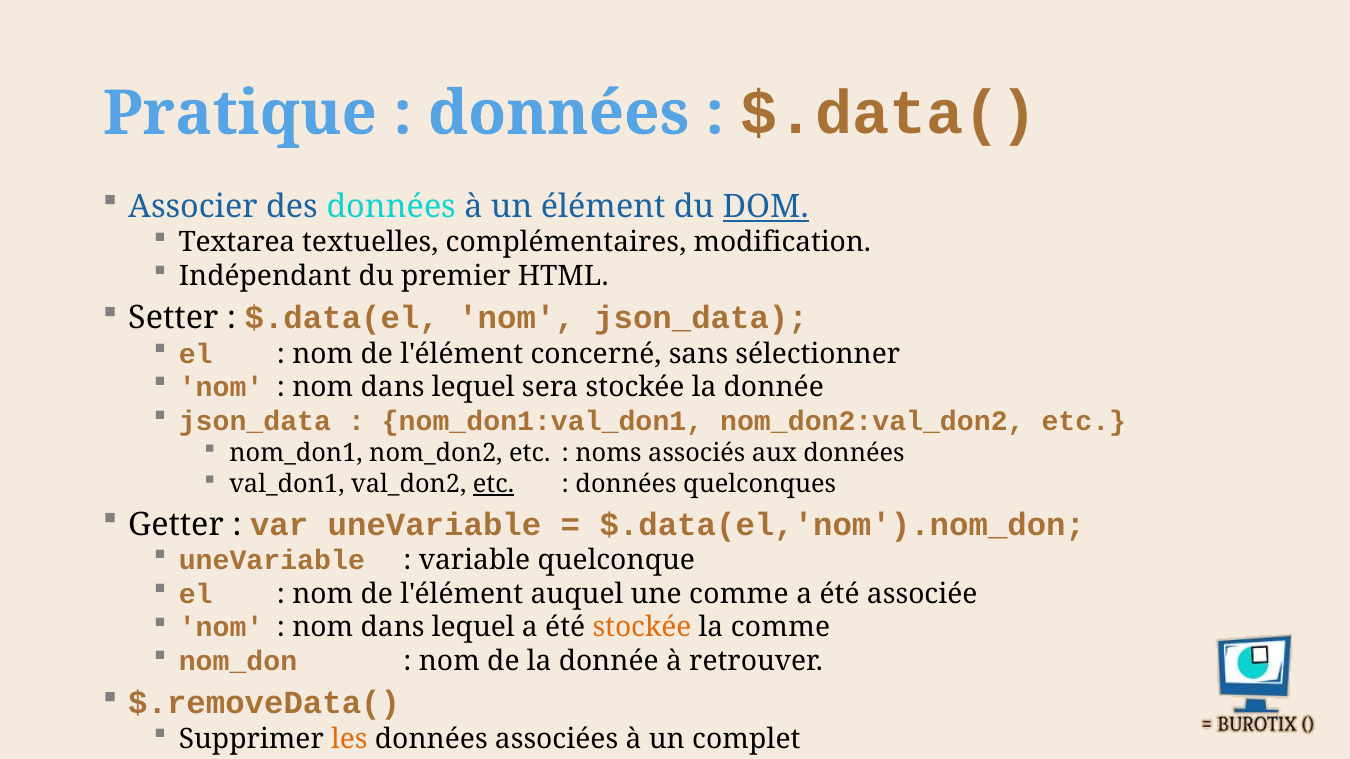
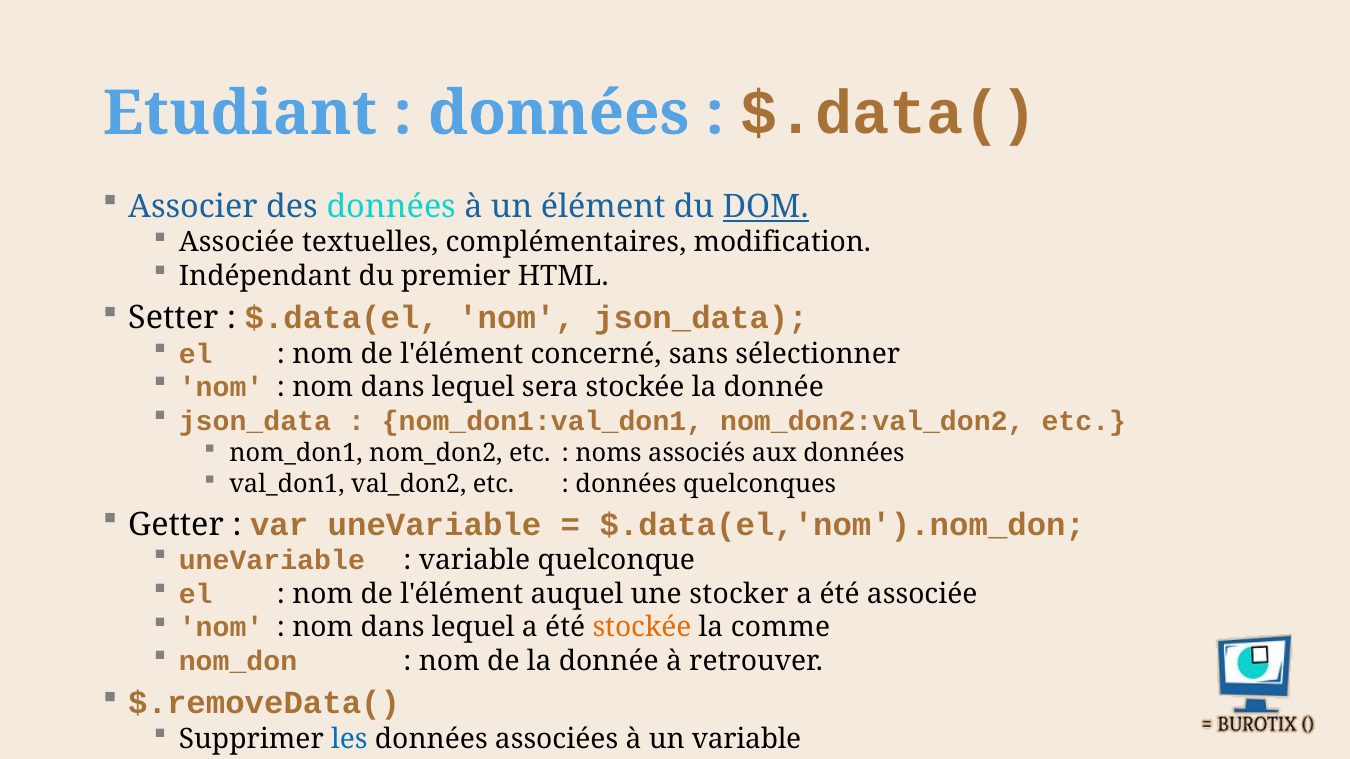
Pratique: Pratique -> Etudiant (240, 113)
Textarea: Textarea -> Associée (237, 243)
etc underline: present -> none (494, 484)
une comme: comme -> stocker (739, 594)
les colour: orange -> blue (349, 739)
un complet: complet -> variable (747, 739)
